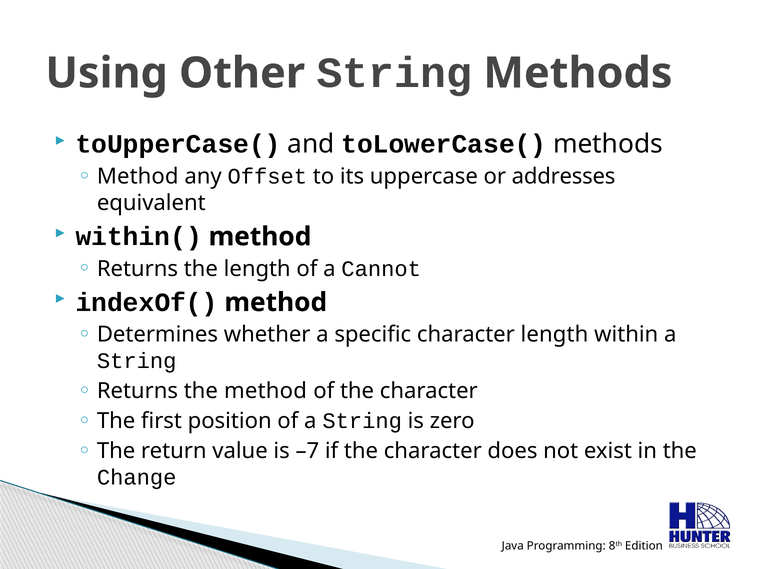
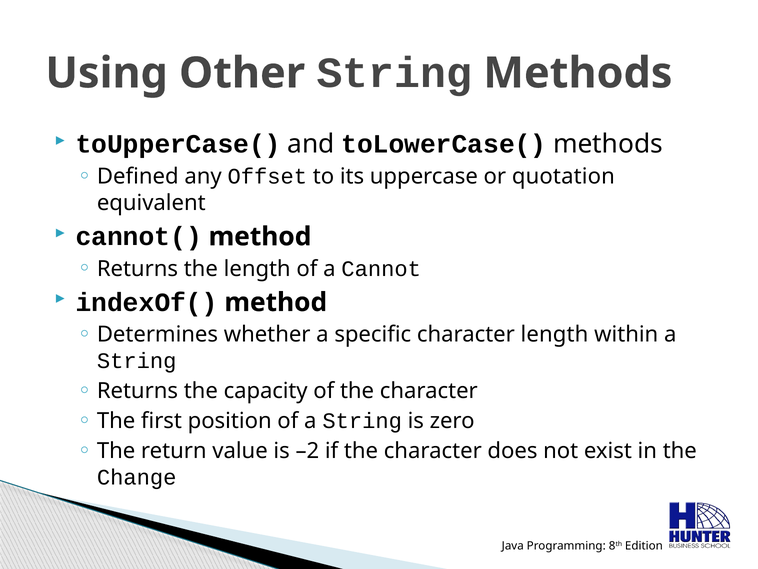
Method: Method -> Defined (138, 176)
addresses: addresses -> quotation (563, 176)
within(: within( -> cannot( (139, 236)
the method: method -> capacity (266, 391)
–7: –7 -> –2 (307, 451)
